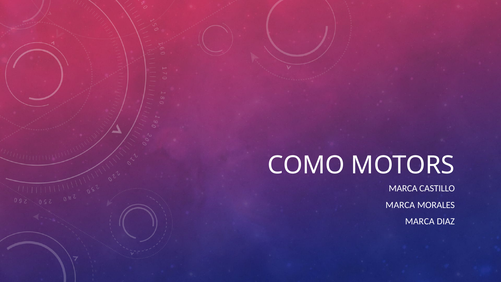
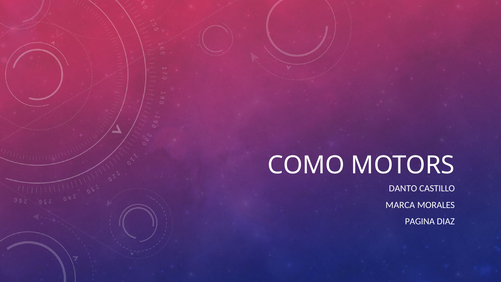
MARCA: MARCA -> DANTO (403, 188)
MARCA: MARCA -> PAGINA (420, 221)
